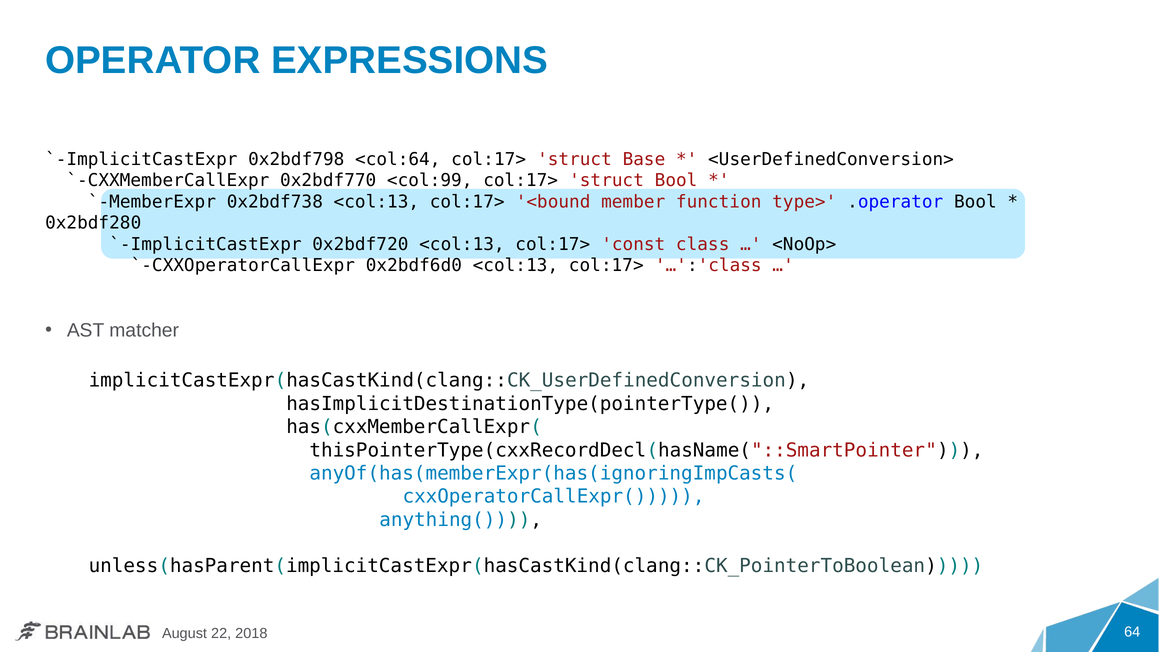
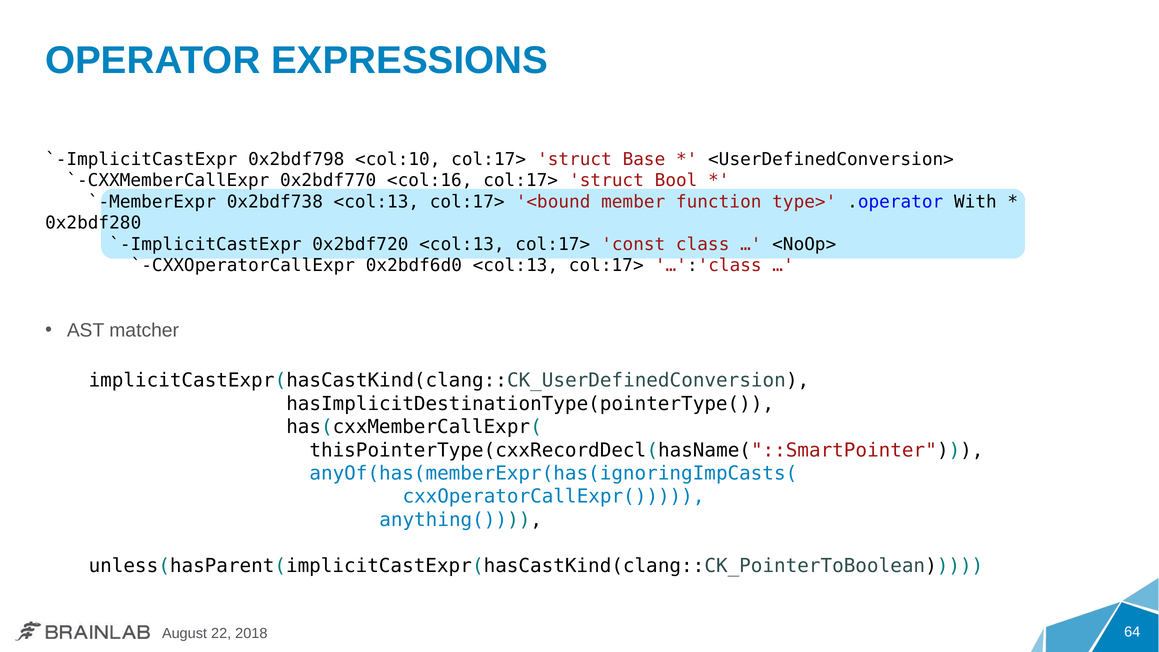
<col:64: <col:64 -> <col:10 (398, 159)
<col:99: <col:99 -> <col:16 (430, 180)
.operator Bool: Bool -> With (975, 202)
